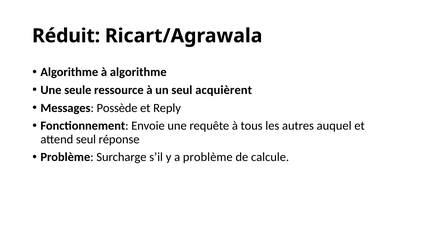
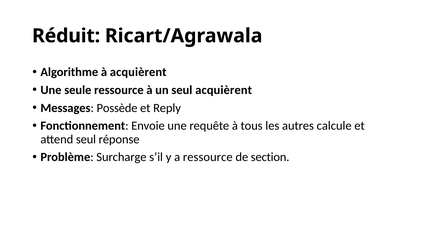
à algorithme: algorithme -> acquièrent (138, 72)
auquel: auquel -> calcule (334, 126)
a problème: problème -> ressource (208, 157)
calcule: calcule -> section (270, 157)
